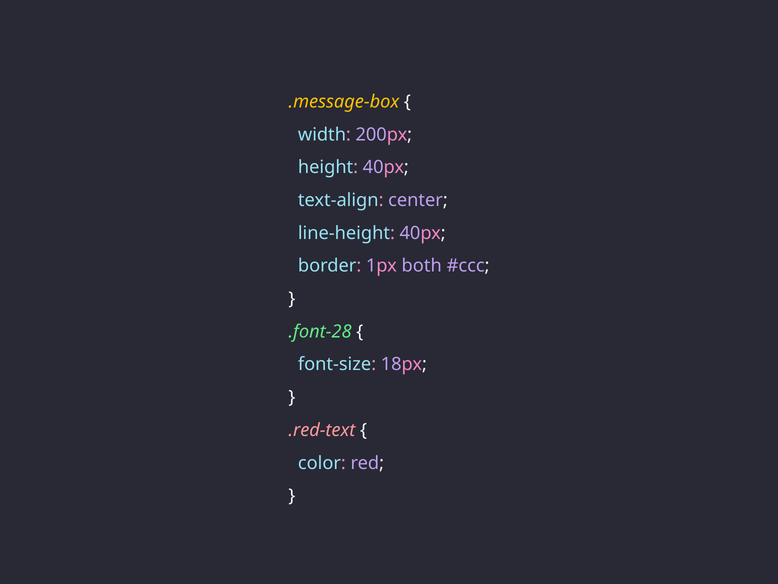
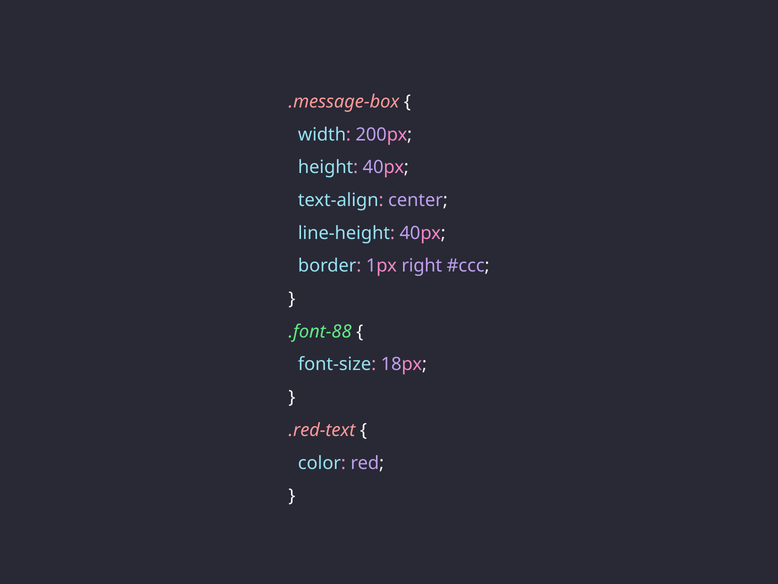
.message-box colour: yellow -> pink (344, 102)
both: both -> right (422, 266)
.font-28: .font-28 -> .font-88 (320, 331)
